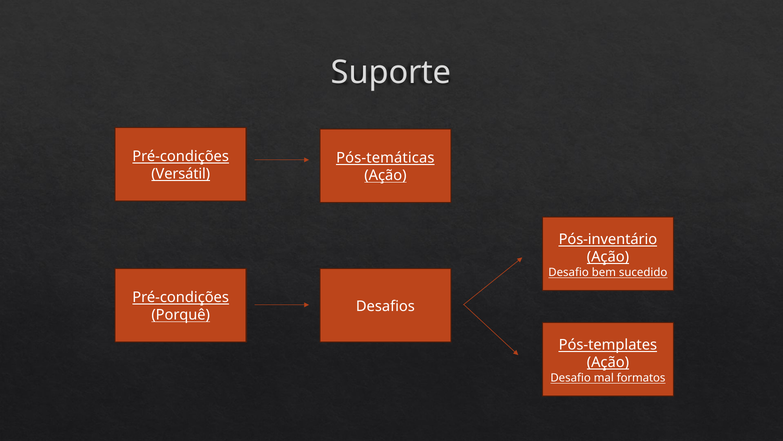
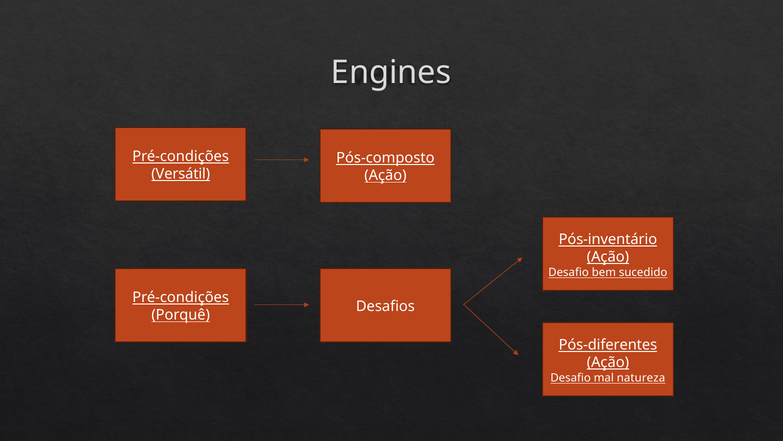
Suporte: Suporte -> Engines (391, 73)
Pós-temáticas: Pós-temáticas -> Pós-composto (385, 158)
Pós-templates: Pós-templates -> Pós-diferentes (608, 344)
formatos: formatos -> natureza (641, 377)
